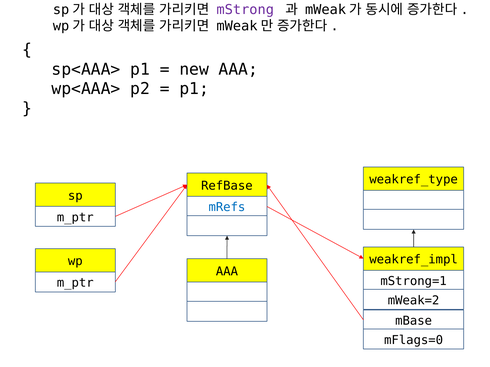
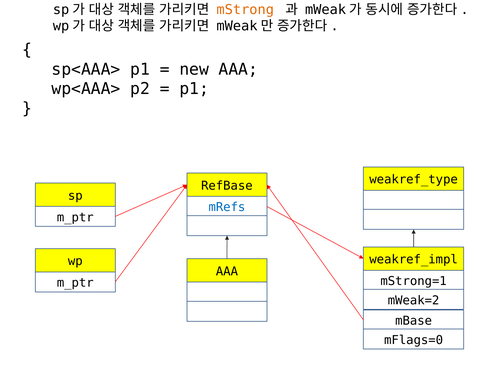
mStrong colour: purple -> orange (245, 10)
